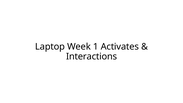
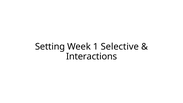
Laptop: Laptop -> Setting (50, 47)
Activates: Activates -> Selective (120, 47)
